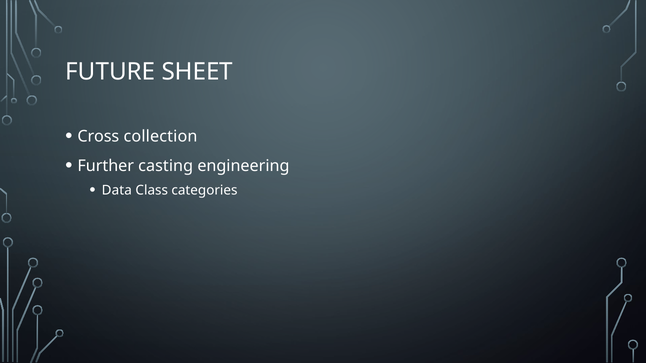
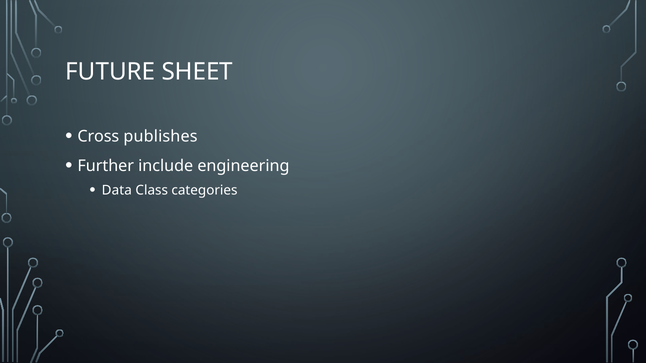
collection: collection -> publishes (161, 136)
casting: casting -> include (166, 166)
